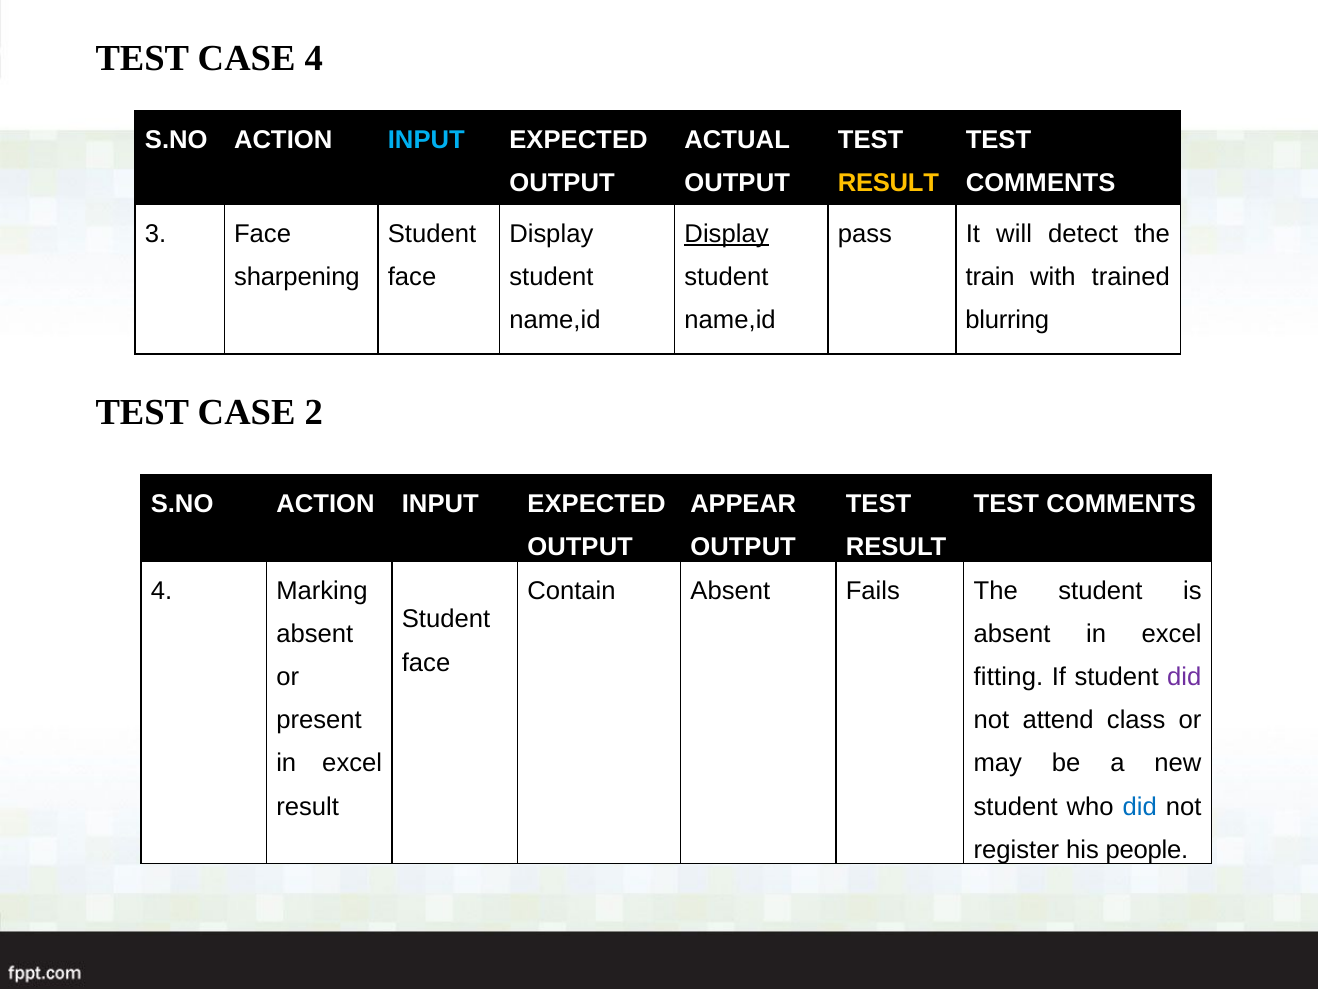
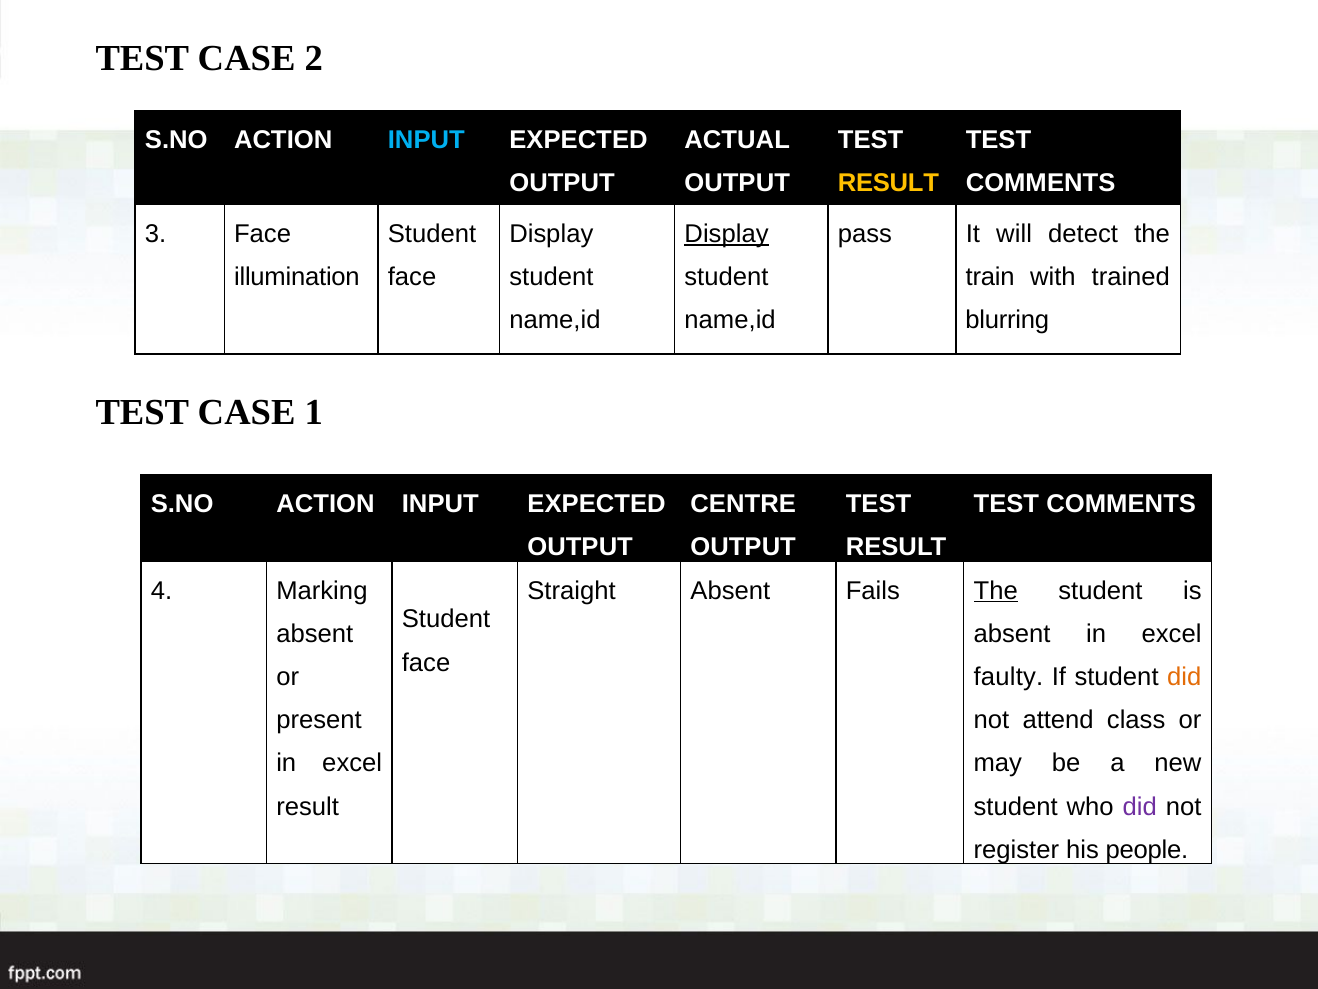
CASE 4: 4 -> 2 (314, 59)
sharpening: sharpening -> illumination (297, 277)
2: 2 -> 1 (314, 412)
APPEAR: APPEAR -> CENTRE (743, 504)
Contain: Contain -> Straight (572, 590)
The underline: none -> present (996, 590)
fitting: fitting -> faulty (1008, 677)
did colour: purple -> orange (1184, 677)
did colour: blue -> purple (1140, 806)
